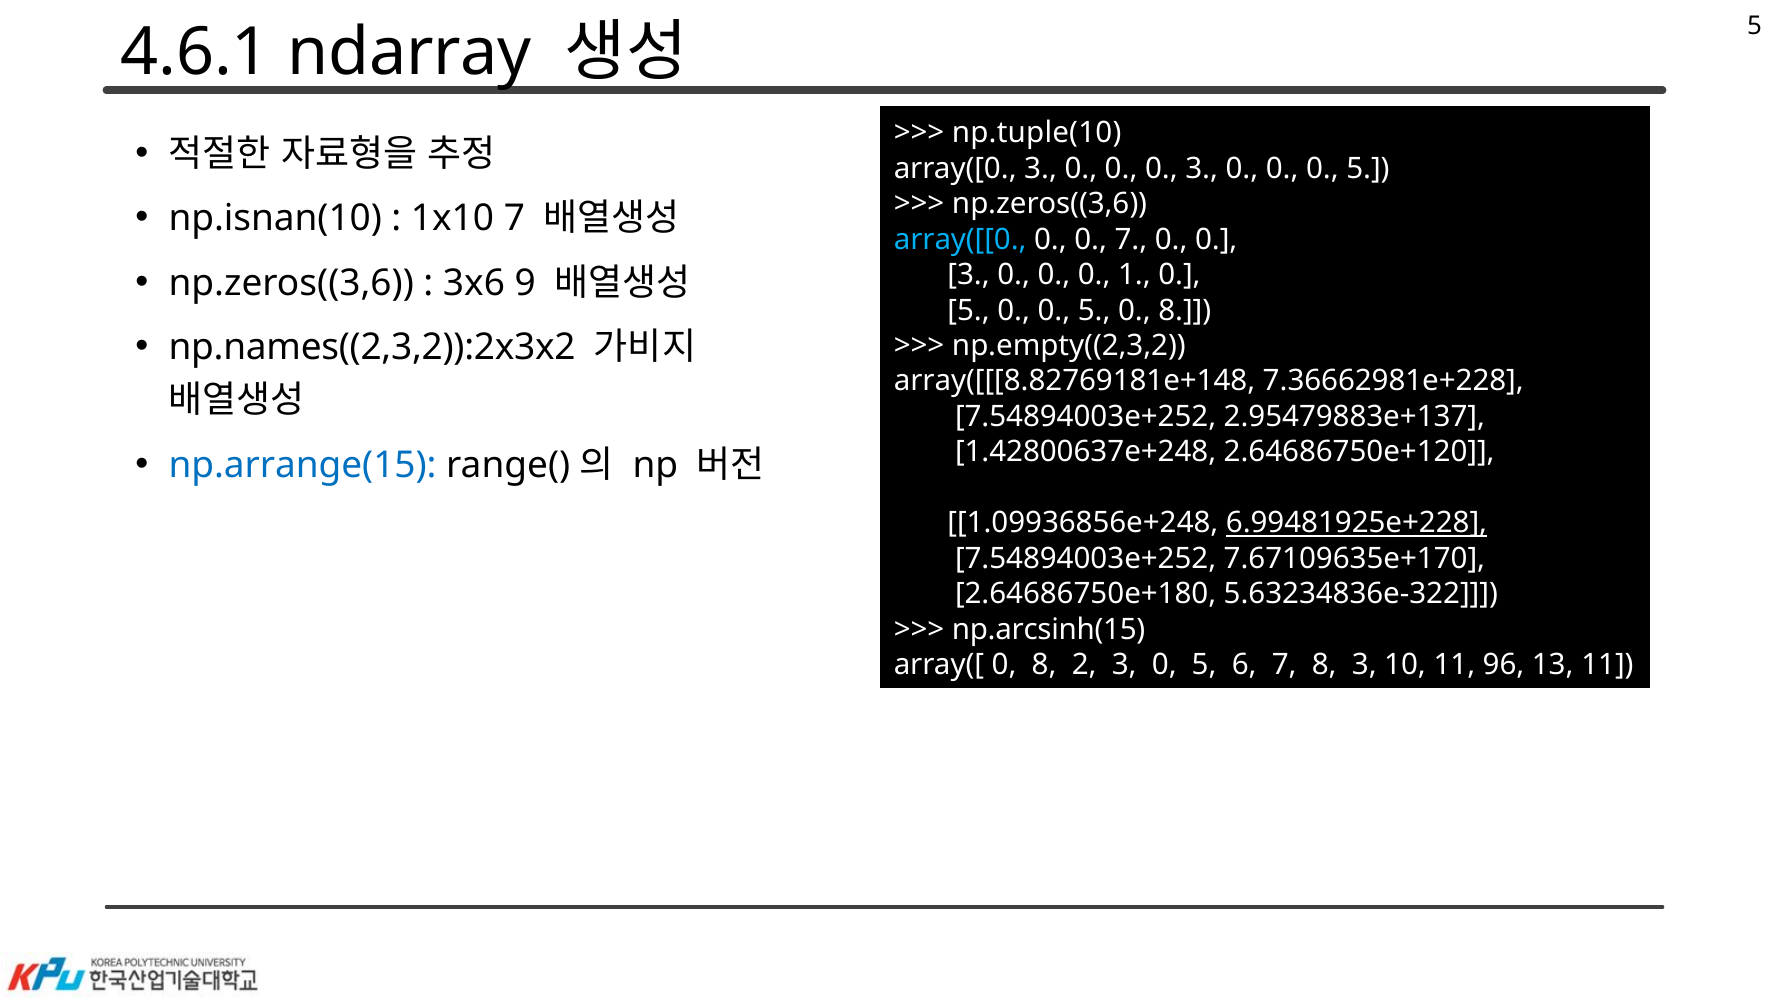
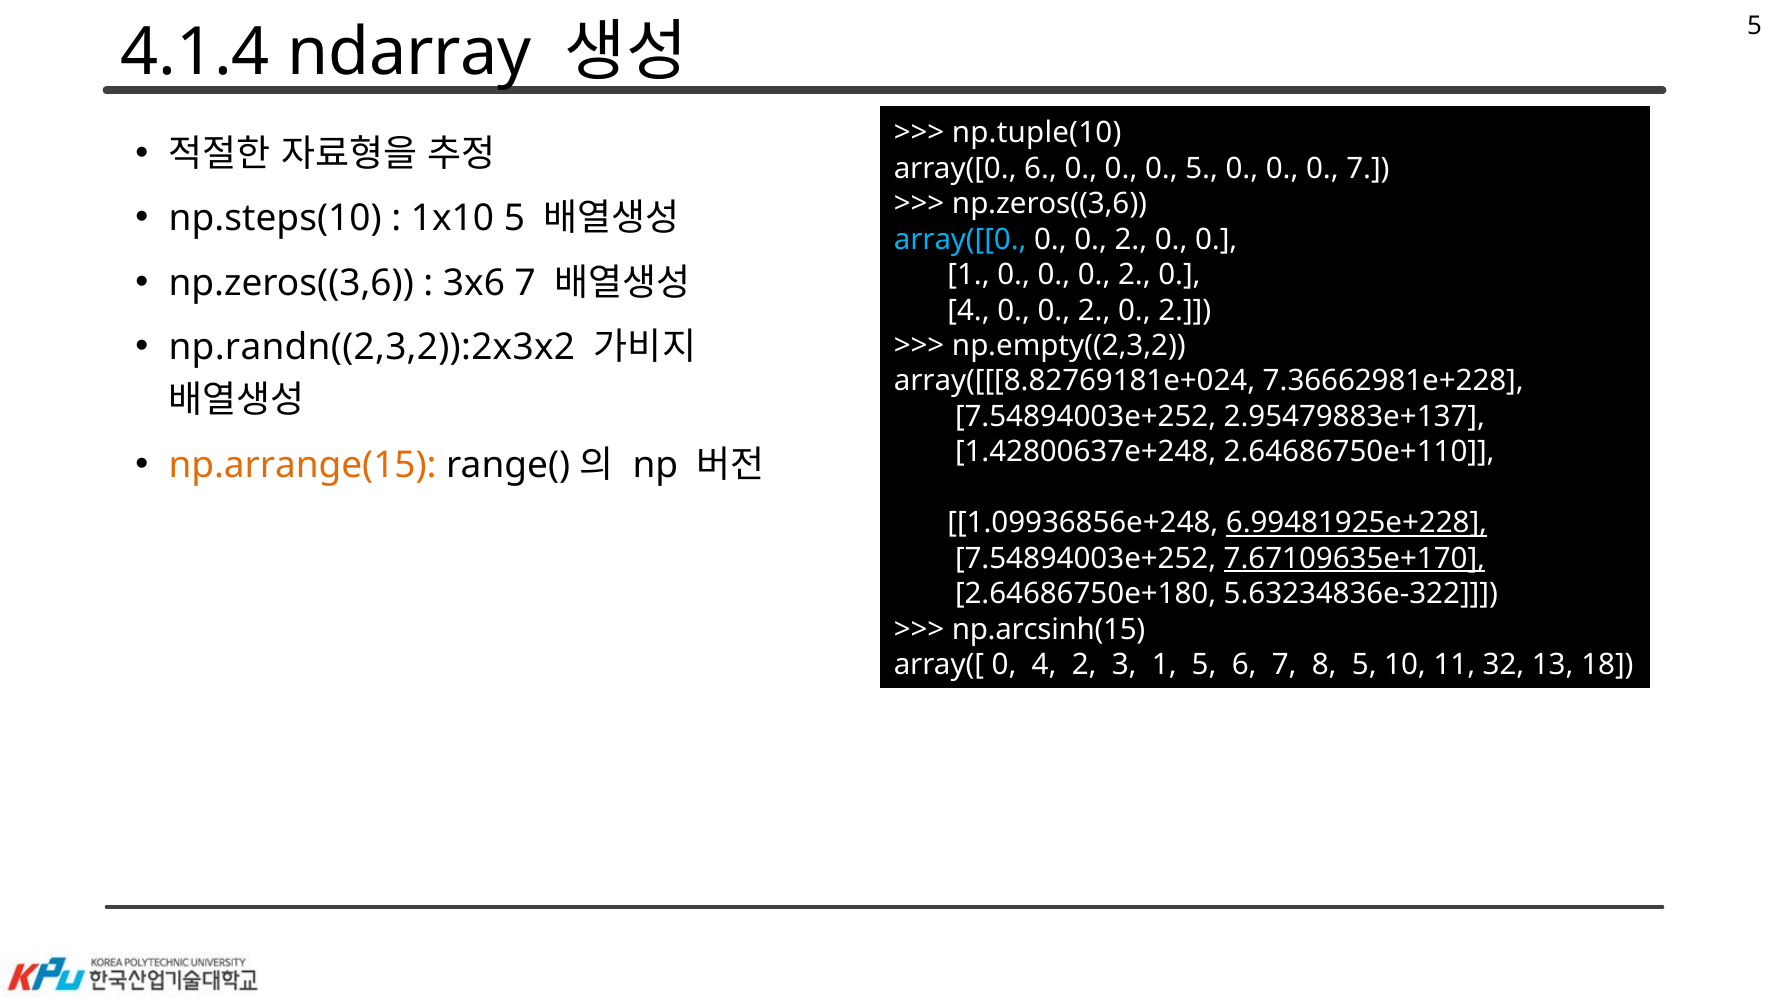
4.6.1: 4.6.1 -> 4.1.4 (195, 53)
array([0 3: 3 -> 6 (1041, 168)
0 0 0 3: 3 -> 5 (1202, 168)
0 0 0 5: 5 -> 7 (1368, 168)
np.isnan(10: np.isnan(10 -> np.steps(10 (275, 219)
1x10 7: 7 -> 5 (514, 219)
7: 7 -> 2 (1131, 239)
3x6 9: 9 -> 7 (525, 283)
3: 3 -> 1 (969, 275)
0 0 0 1: 1 -> 2 (1134, 275)
5: 5 -> 4 (969, 310)
5: 5 -> 2 (1094, 310)
8: 8 -> 2 (1185, 310)
np.names((2,3,2)):2x3x2: np.names((2,3,2)):2x3x2 -> np.randn((2,3,2)):2x3x2 (372, 347)
array([[[8.82769181e+148: array([[[8.82769181e+148 -> array([[[8.82769181e+024 (1074, 381)
2.64686750e+120: 2.64686750e+120 -> 2.64686750e+110 (1359, 452)
np.arrange(15 colour: blue -> orange (303, 465)
7.67109635e+170 underline: none -> present (1354, 559)
array([ 0 8: 8 -> 4 (1044, 665)
2 3 0: 0 -> 1 (1164, 665)
8 3: 3 -> 5 (1364, 665)
96: 96 -> 32 (1504, 665)
13 11: 11 -> 18 (1607, 665)
